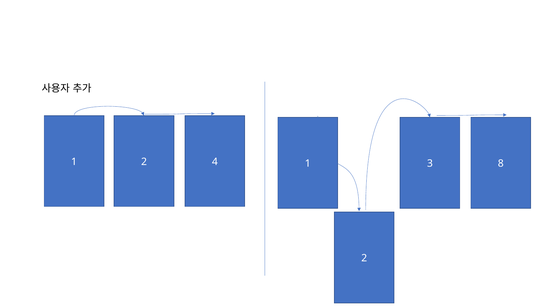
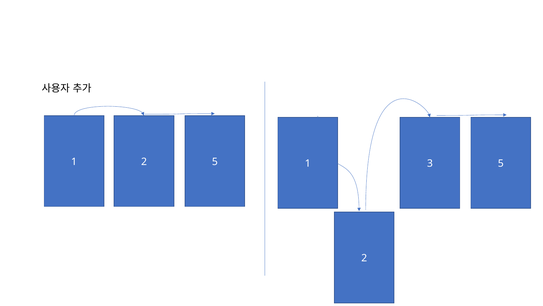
2 4: 4 -> 5 (215, 161)
3 8: 8 -> 5 (501, 163)
